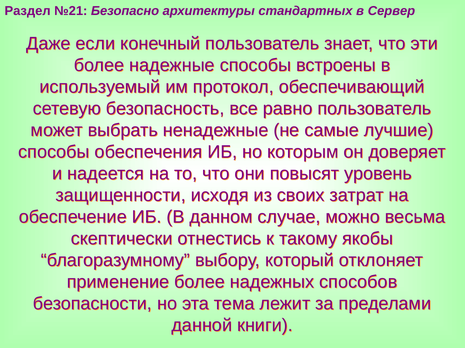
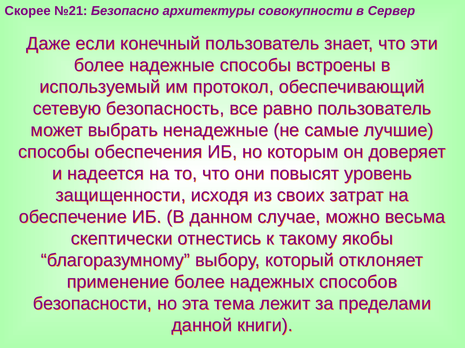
Раздел: Раздел -> Скорее (28, 11)
стандартных: стандартных -> совокупности (306, 11)
